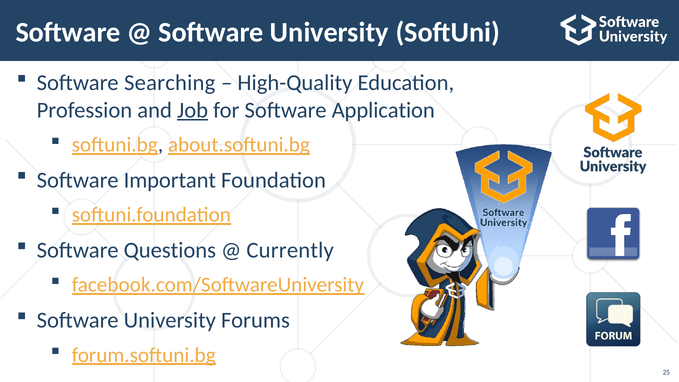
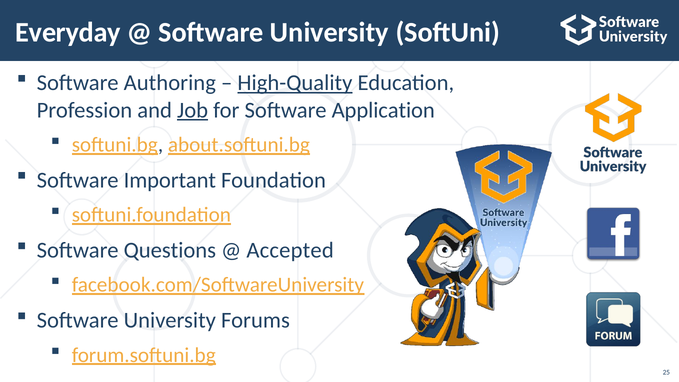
Software: Software -> Everyday (68, 33)
Searching: Searching -> Authoring (170, 83)
High-Quality underline: none -> present (295, 83)
Currently: Currently -> Accepted (290, 250)
